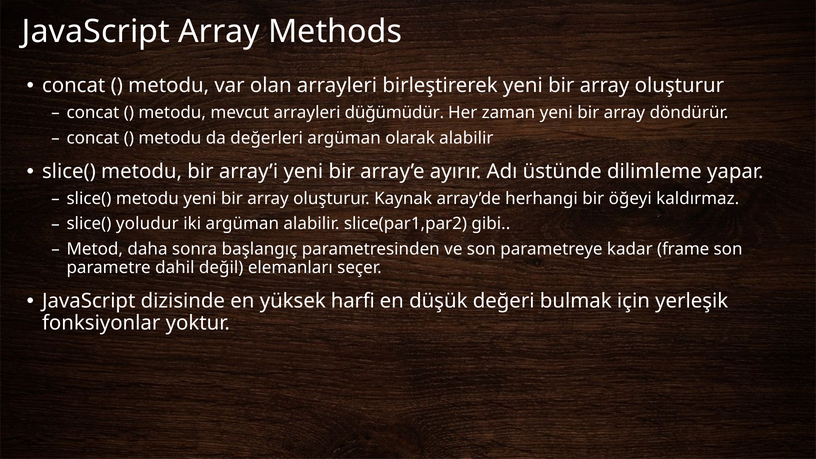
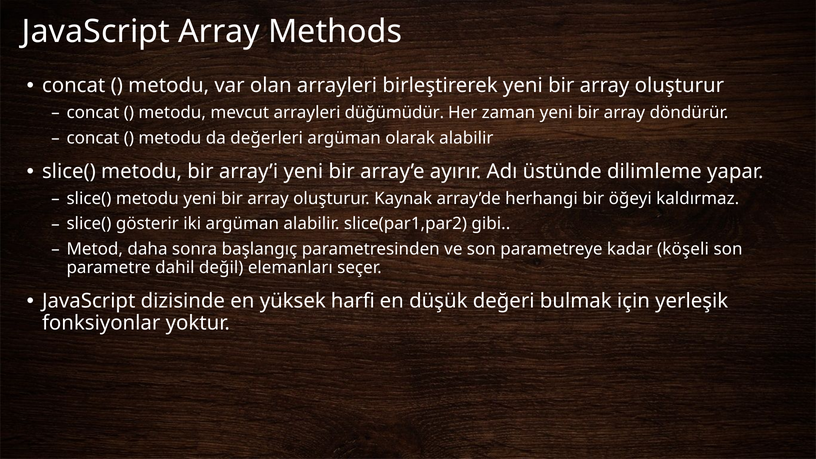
yoludur: yoludur -> gösterir (147, 224)
frame: frame -> köşeli (683, 249)
